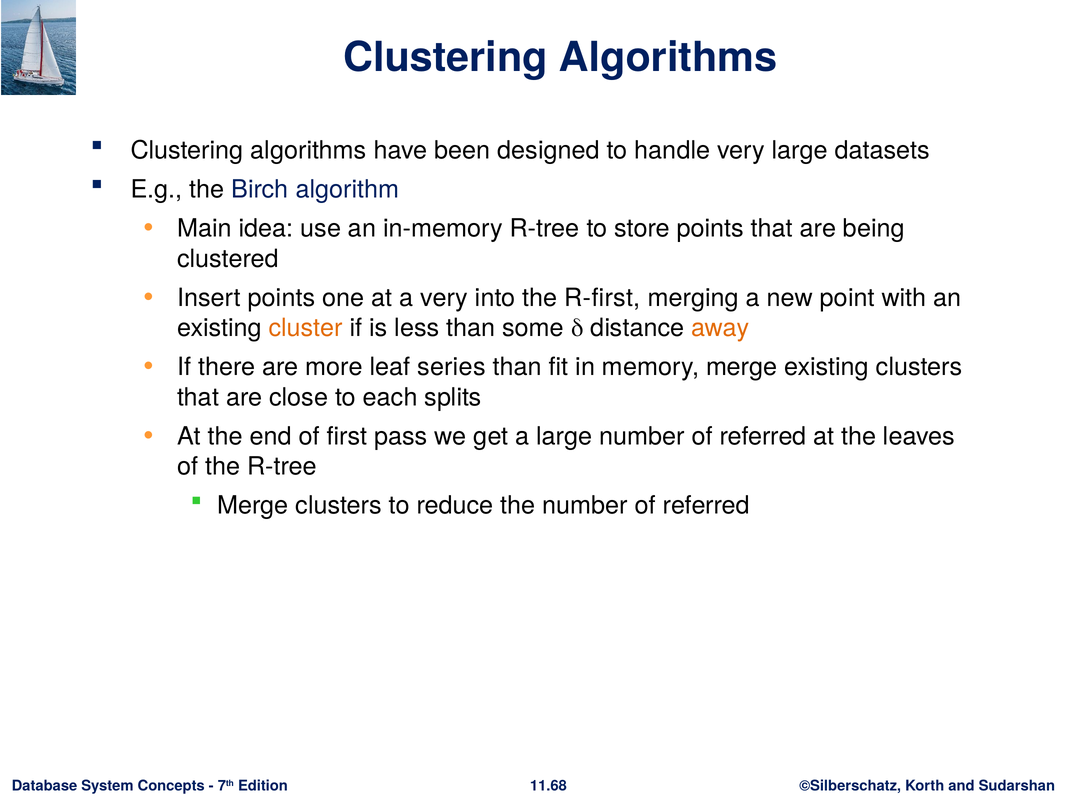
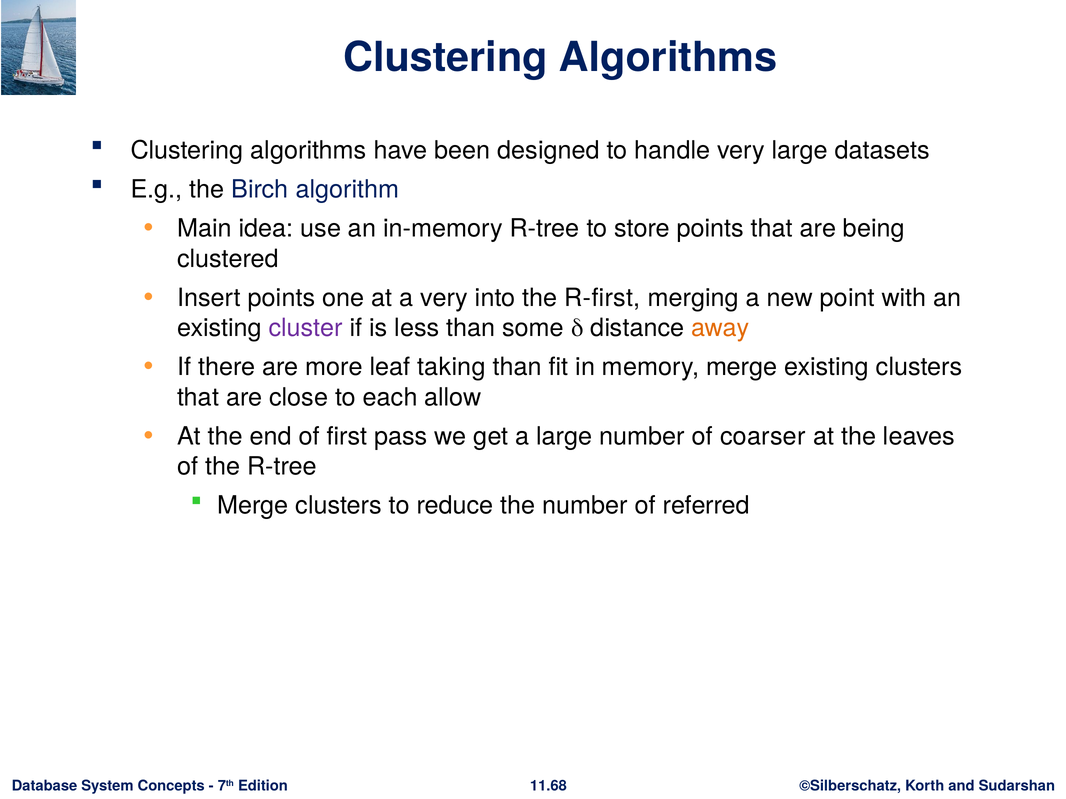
cluster colour: orange -> purple (306, 328)
series: series -> taking (451, 367)
splits: splits -> allow (453, 397)
large number of referred: referred -> coarser (763, 437)
